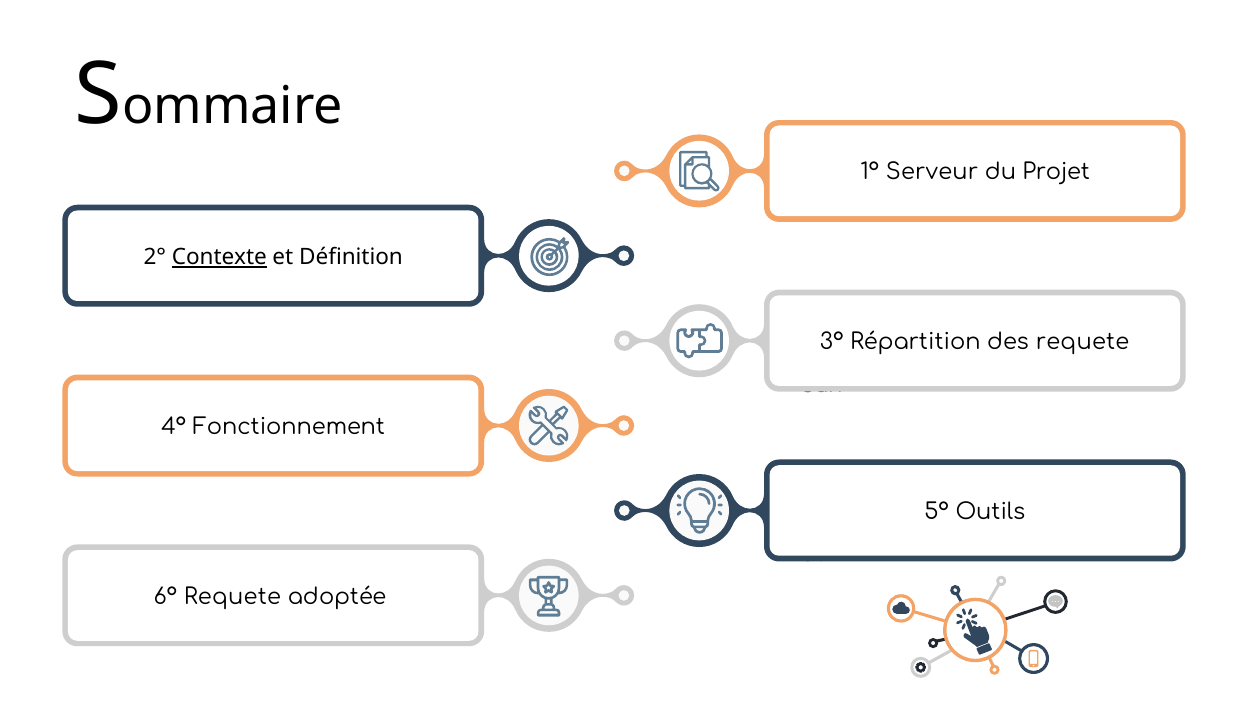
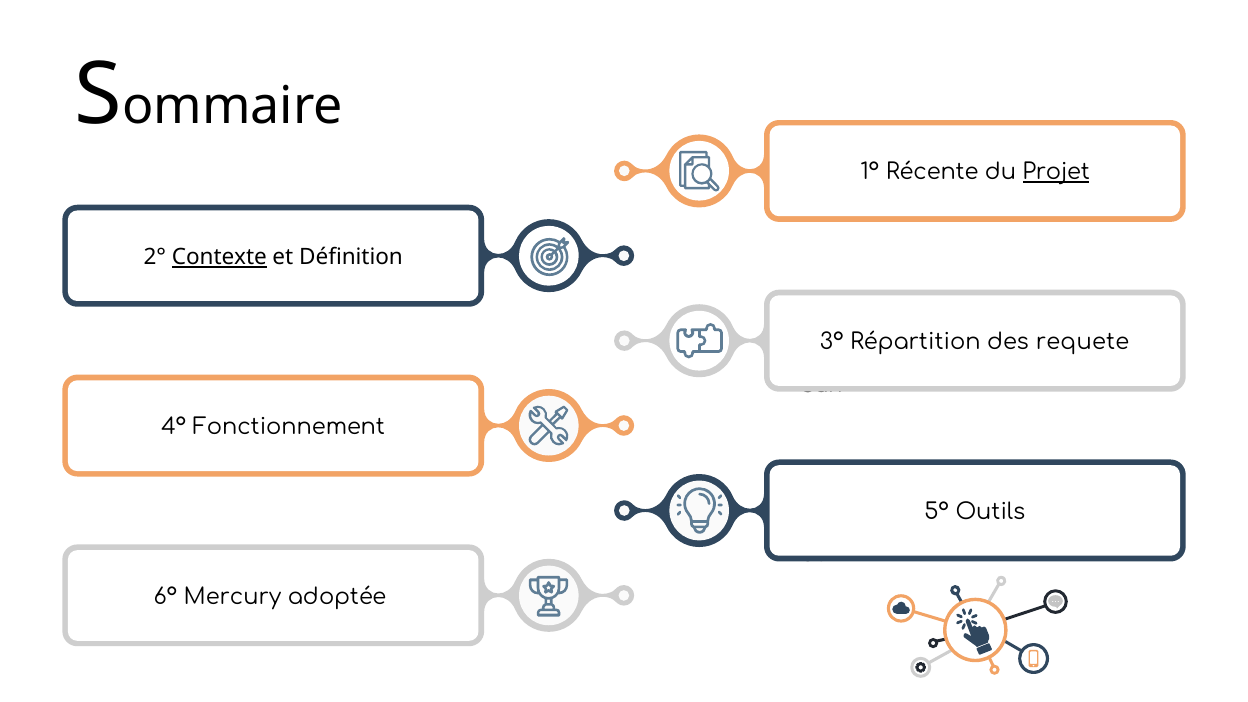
Serveur: Serveur -> Récente (932, 172)
Projet underline: none -> present (1056, 172)
6° Requete: Requete -> Mercury (232, 597)
